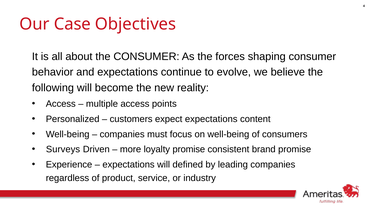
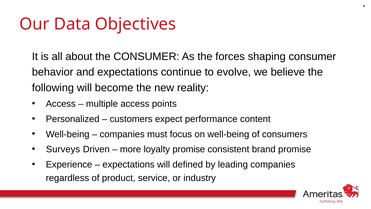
Case: Case -> Data (72, 24)
expect expectations: expectations -> performance (211, 119)
